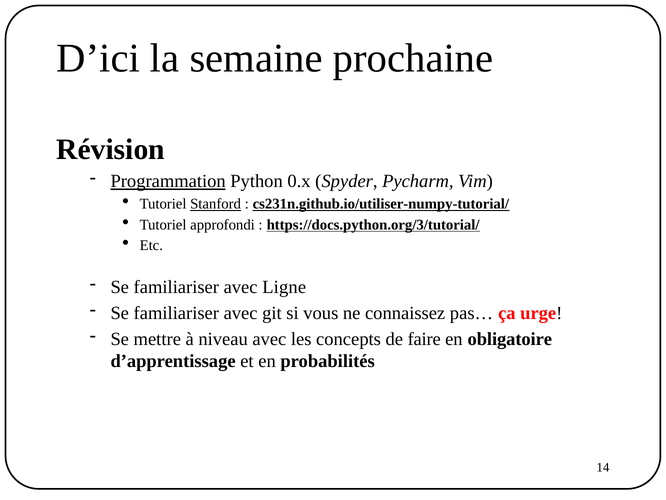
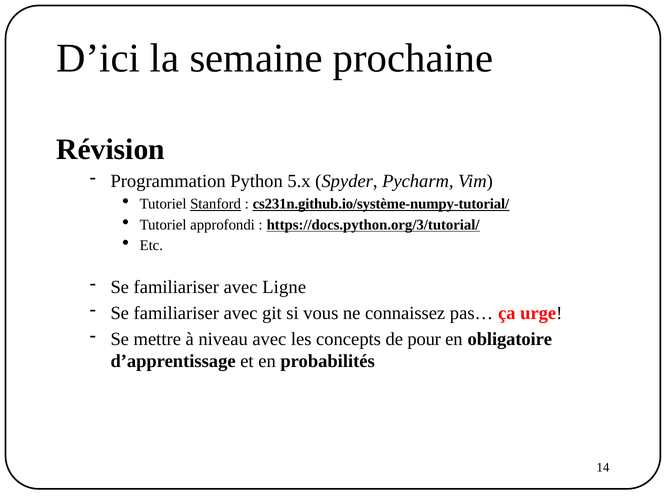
Programmation underline: present -> none (168, 181)
0.x: 0.x -> 5.x (299, 181)
cs231n.github.io/utiliser-numpy-tutorial/: cs231n.github.io/utiliser-numpy-tutorial/ -> cs231n.github.io/système-numpy-tutorial/ (381, 204)
faire: faire -> pour (424, 339)
